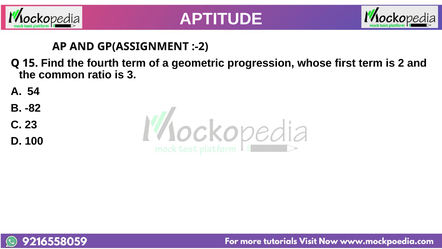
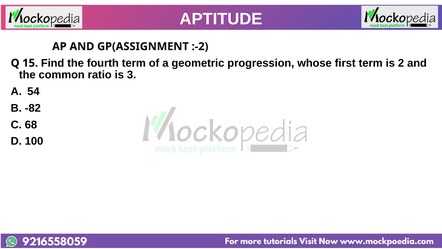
23: 23 -> 68 (31, 125)
